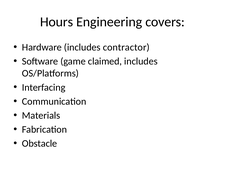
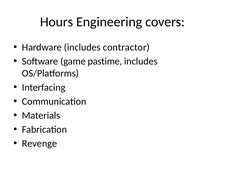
claimed: claimed -> pastime (105, 61)
Obstacle: Obstacle -> Revenge (39, 143)
